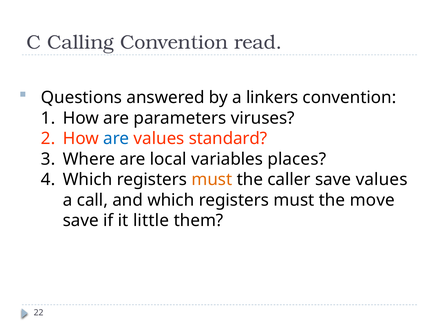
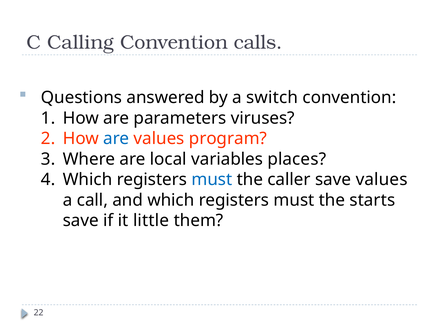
read: read -> calls (258, 42)
linkers: linkers -> switch (272, 98)
standard: standard -> program (228, 139)
must colour: orange -> blue (212, 180)
move: move -> starts (372, 200)
